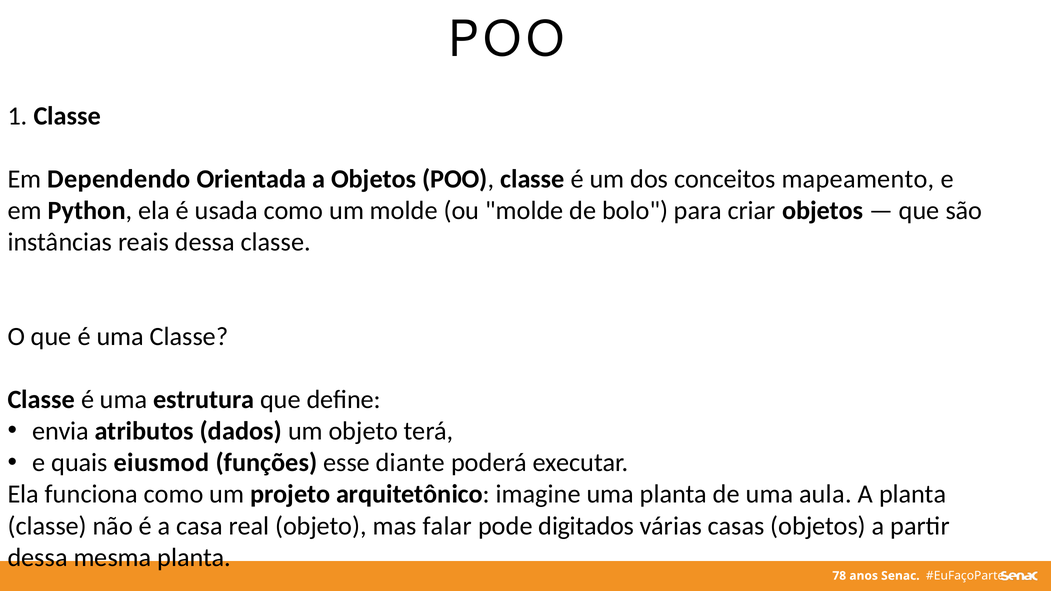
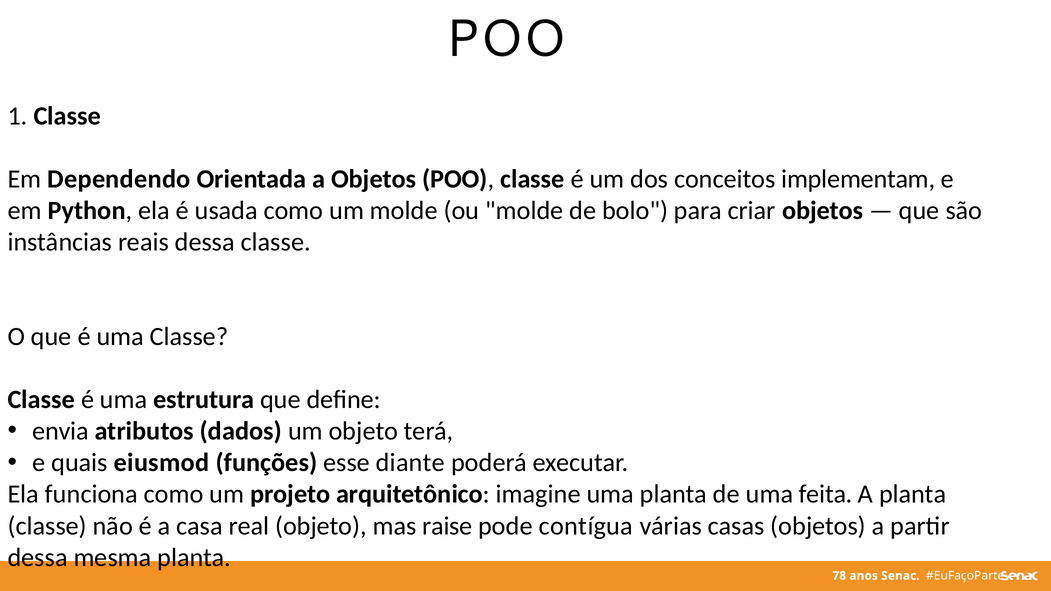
mapeamento: mapeamento -> implementam (858, 179)
aula: aula -> feita (826, 494)
falar: falar -> raise (447, 526)
digitados: digitados -> contígua (586, 526)
